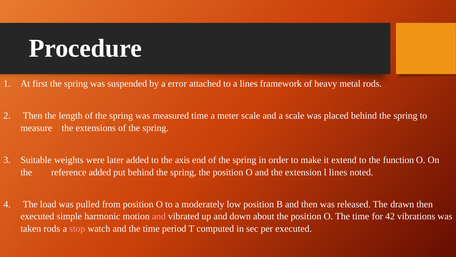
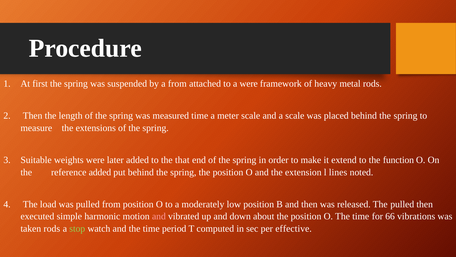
a error: error -> from (177, 83)
a lines: lines -> were (249, 83)
axis: axis -> that (182, 160)
The drawn: drawn -> pulled (402, 204)
42: 42 -> 66 (390, 216)
stop colour: pink -> light green (77, 228)
per executed: executed -> effective (294, 228)
